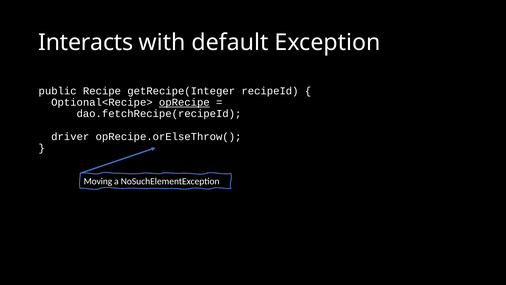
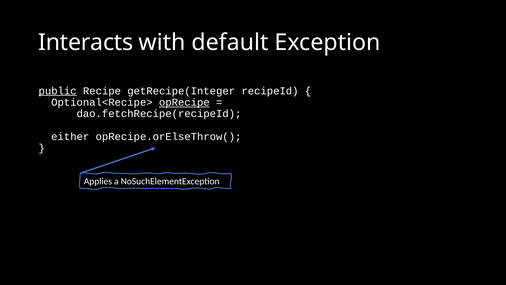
public underline: none -> present (58, 91)
driver: driver -> either (70, 136)
Moving: Moving -> Applies (98, 181)
